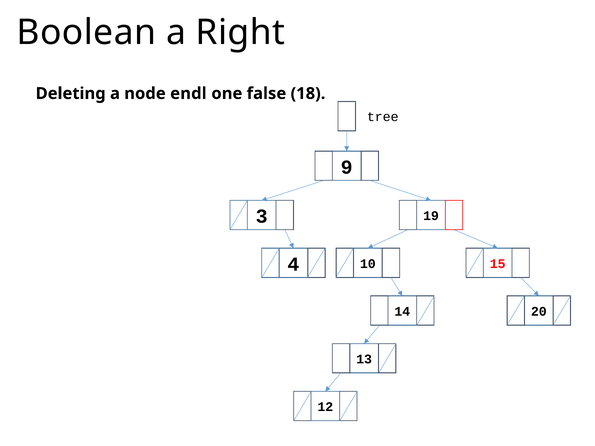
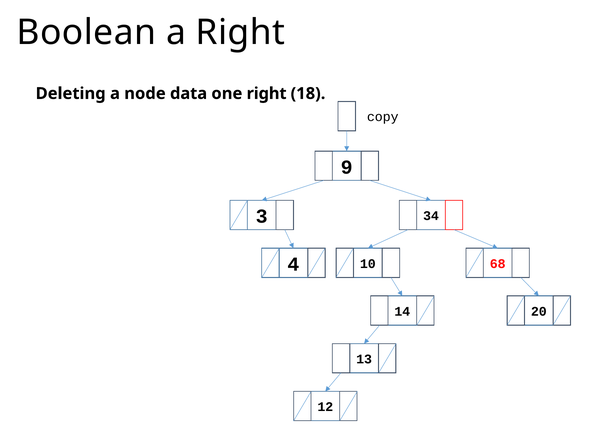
endl: endl -> data (189, 94)
one false: false -> right (267, 94)
tree: tree -> copy (383, 117)
19: 19 -> 34 (431, 216)
15: 15 -> 68 (498, 264)
